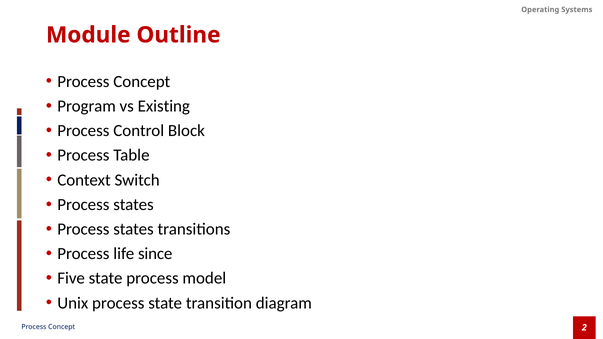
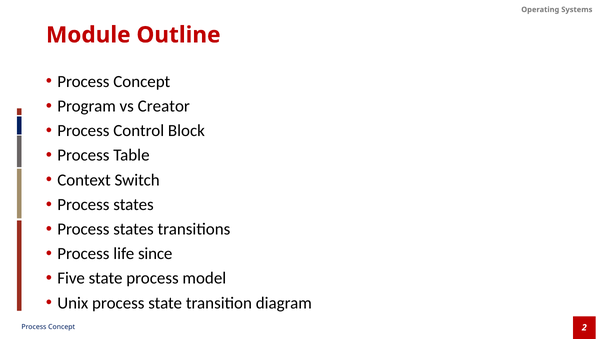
Existing: Existing -> Creator (164, 106)
